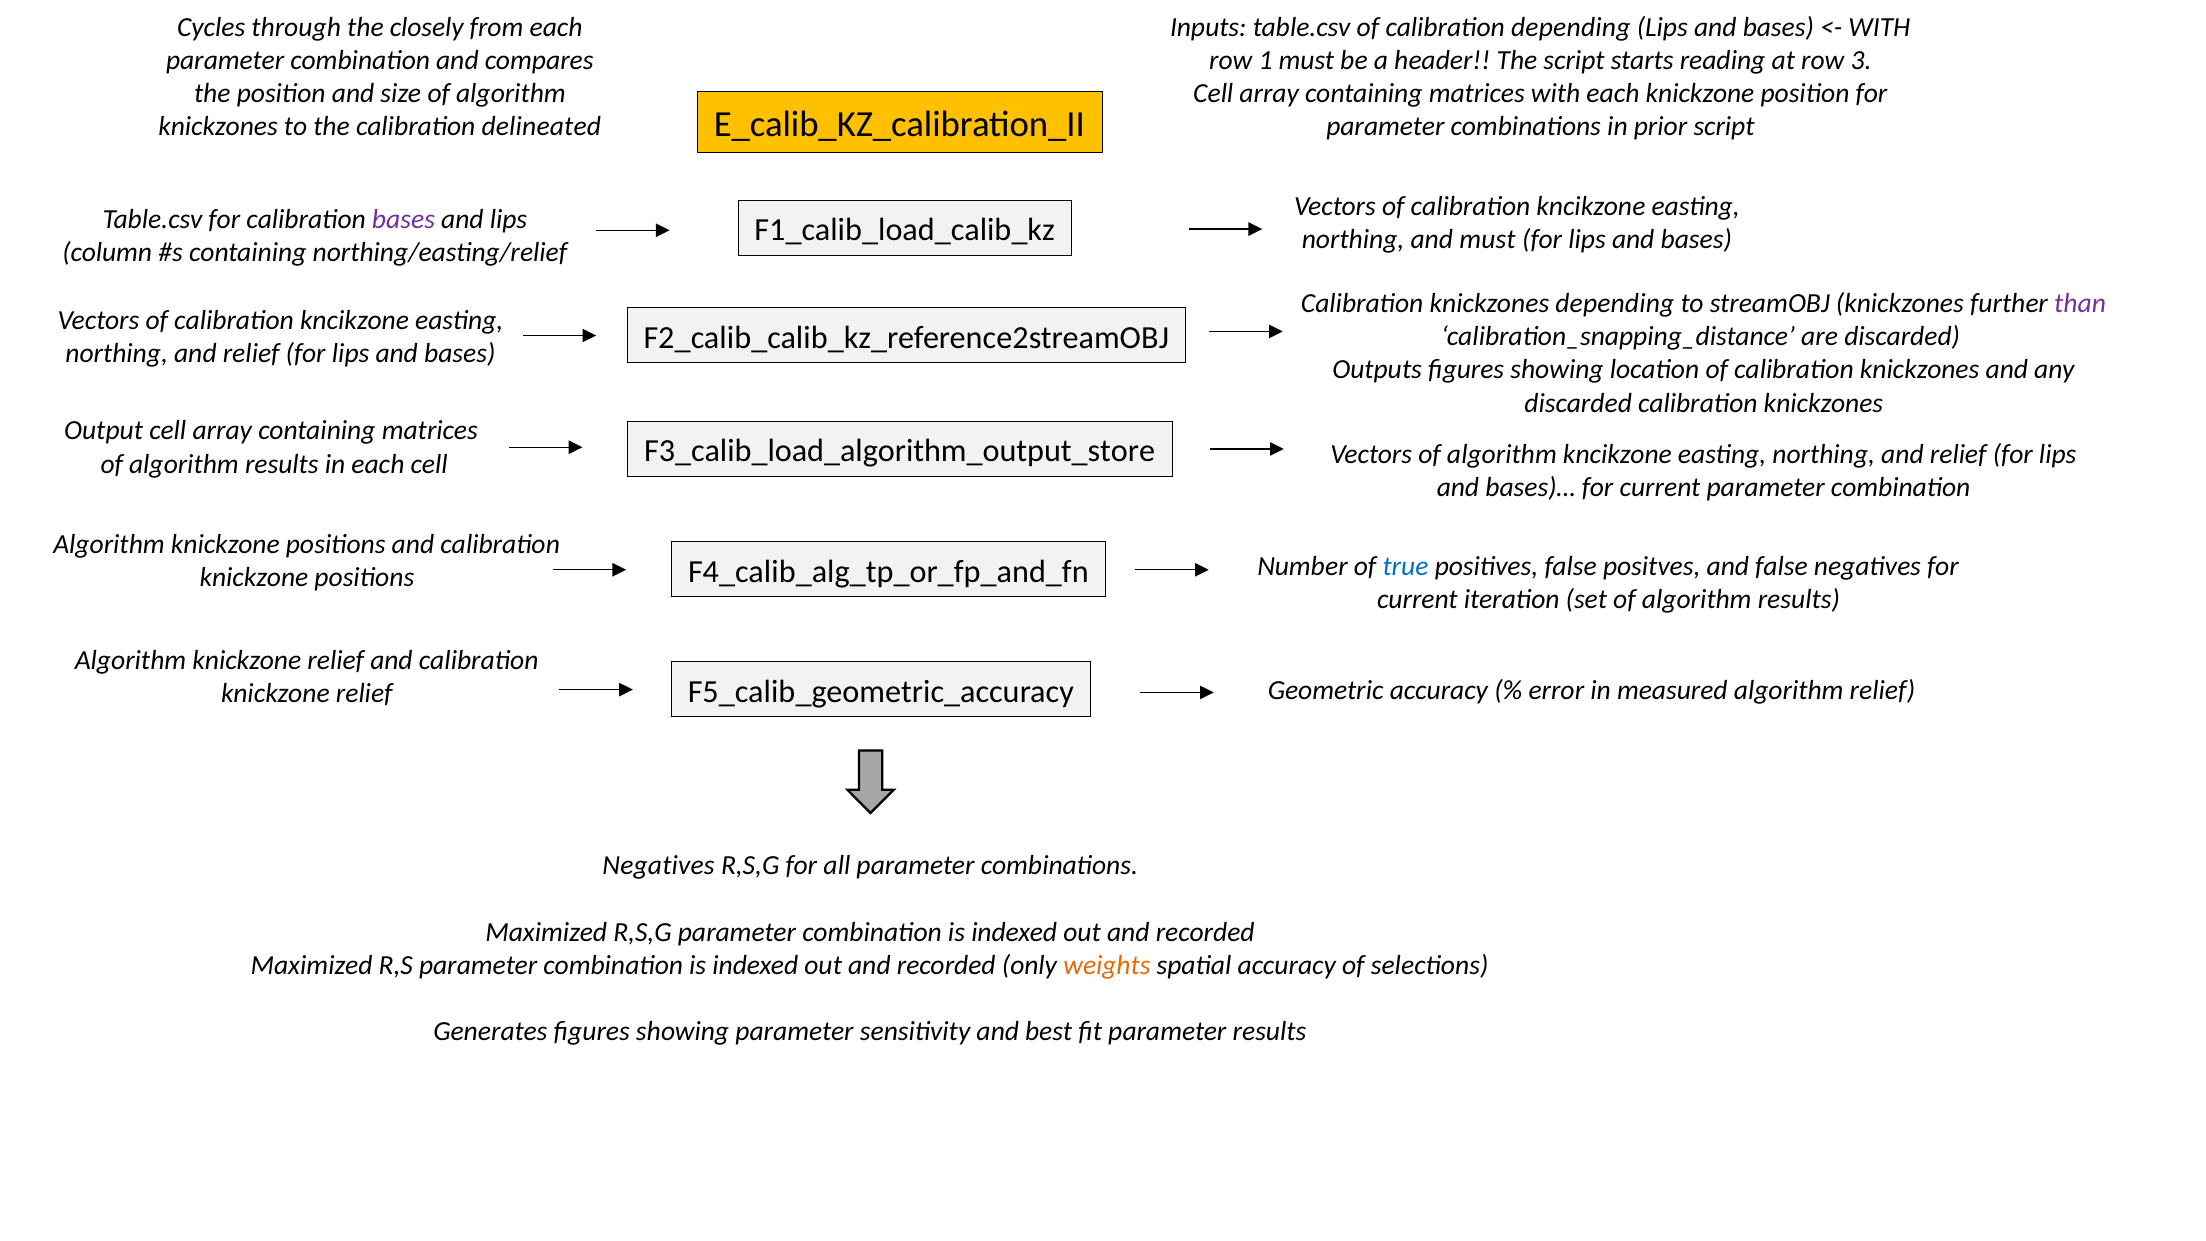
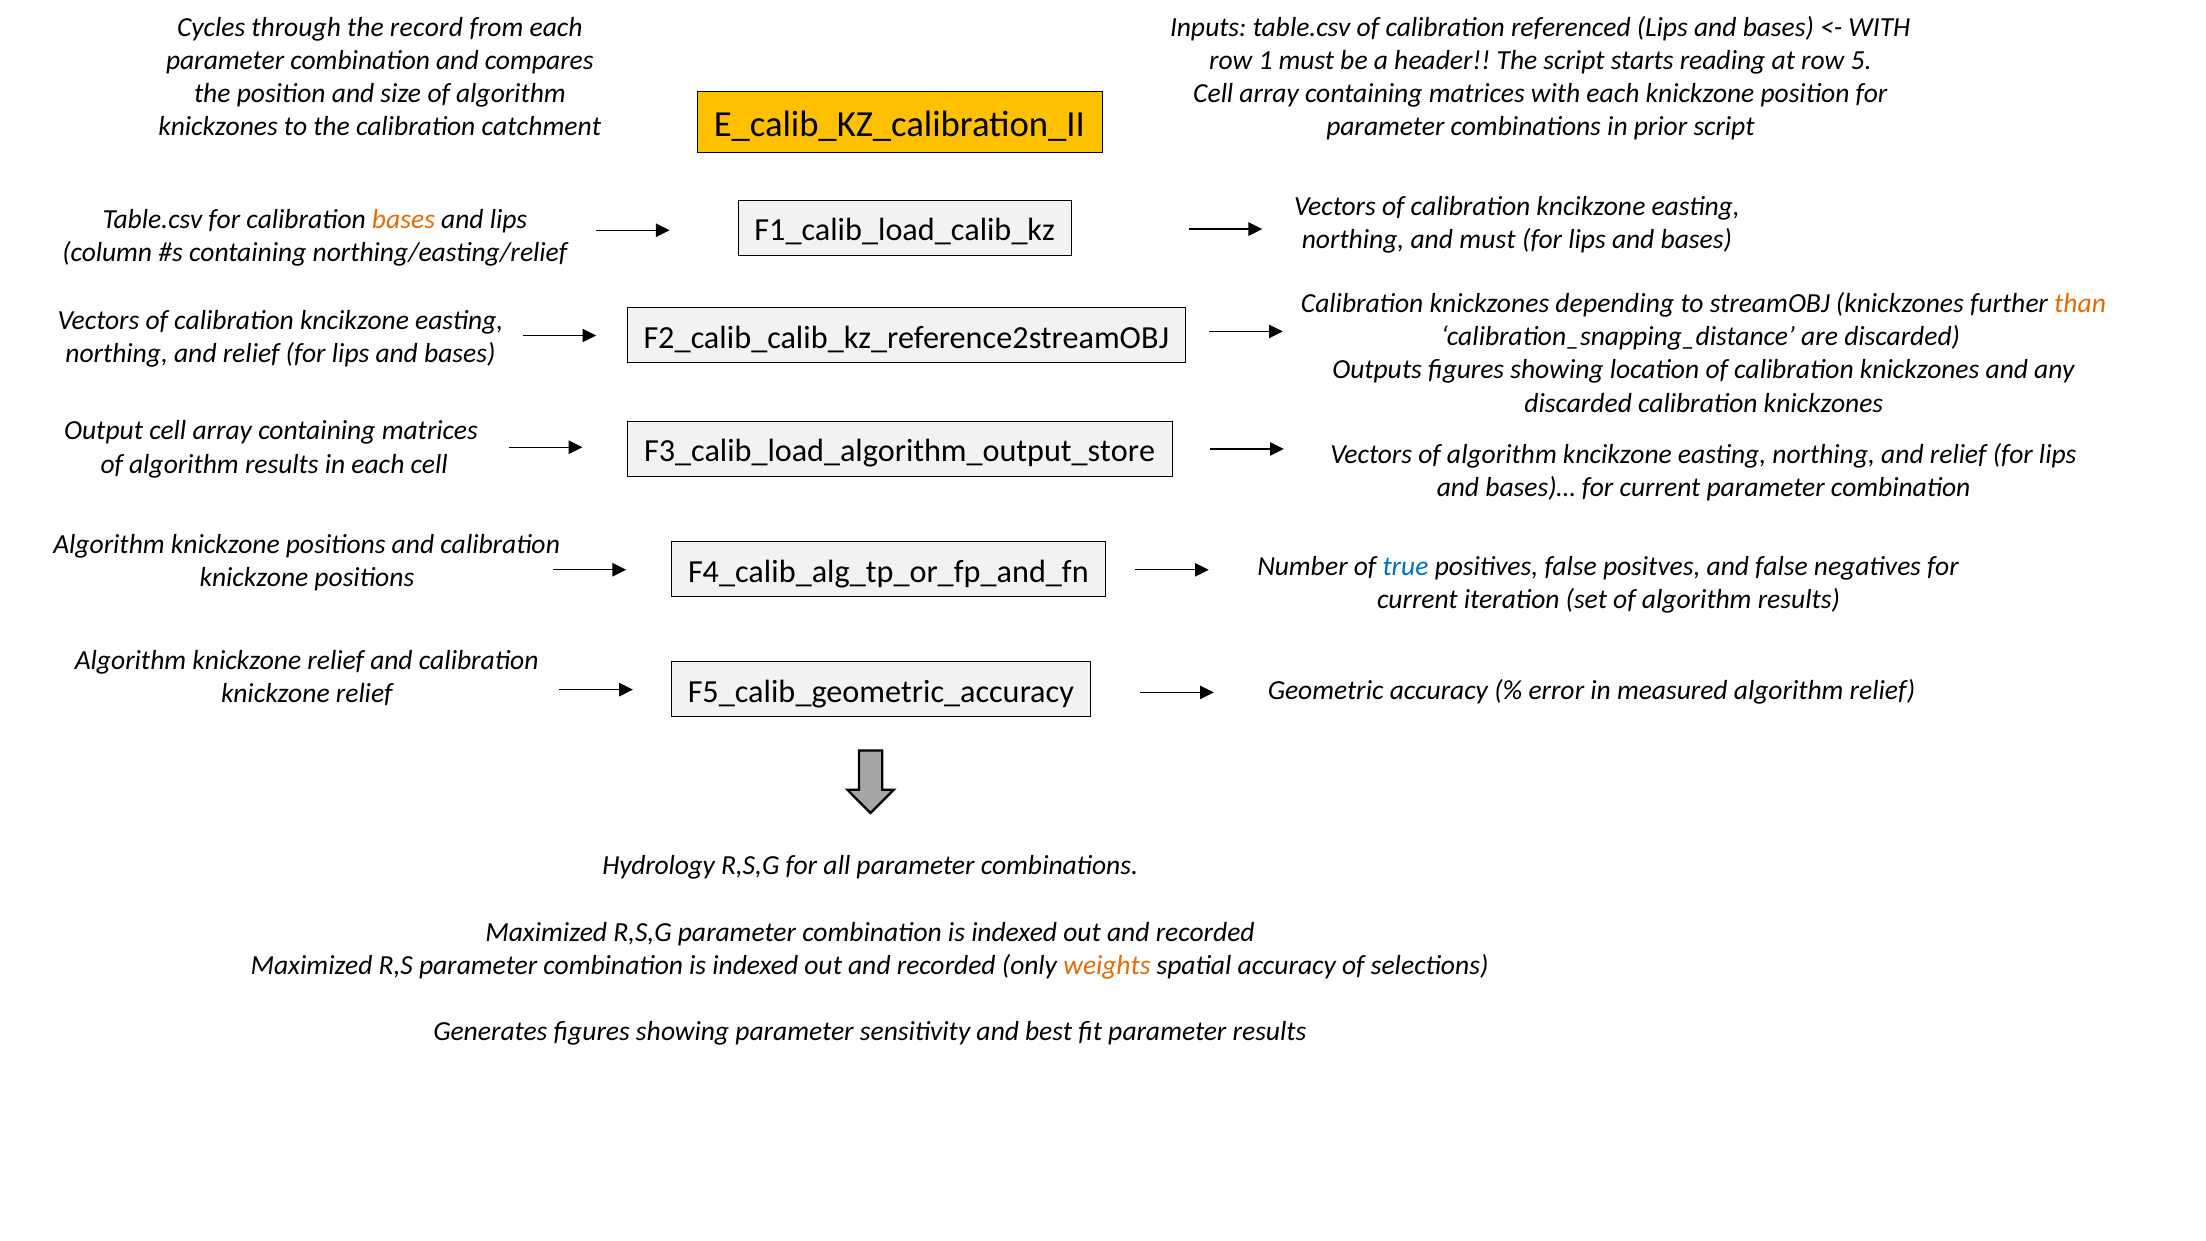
closely: closely -> record (427, 27)
calibration depending: depending -> referenced (1571, 27)
3: 3 -> 5 (1861, 60)
delineated: delineated -> catchment (541, 126)
bases colour: purple -> orange (403, 219)
than colour: purple -> orange (2080, 304)
Negatives: Negatives -> Hydrology (659, 866)
